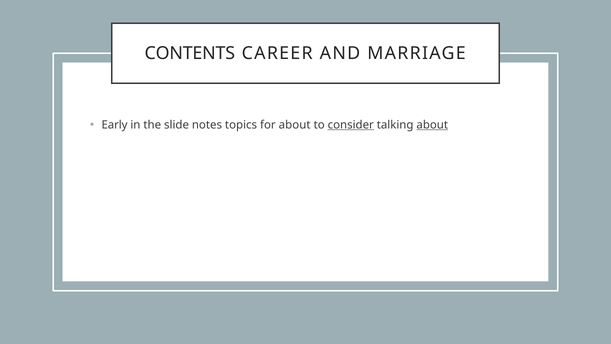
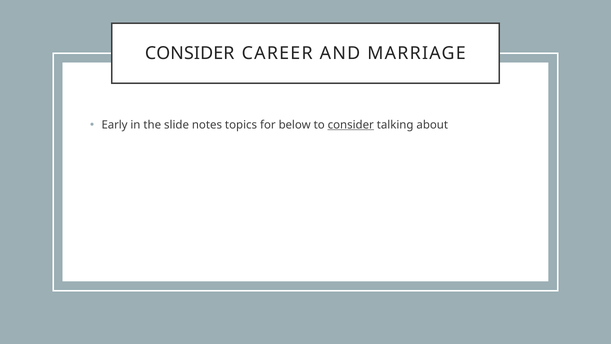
CONTENTS: CONTENTS -> CONSIDER (190, 53)
for about: about -> below (295, 125)
about underline: present -> none (432, 125)
